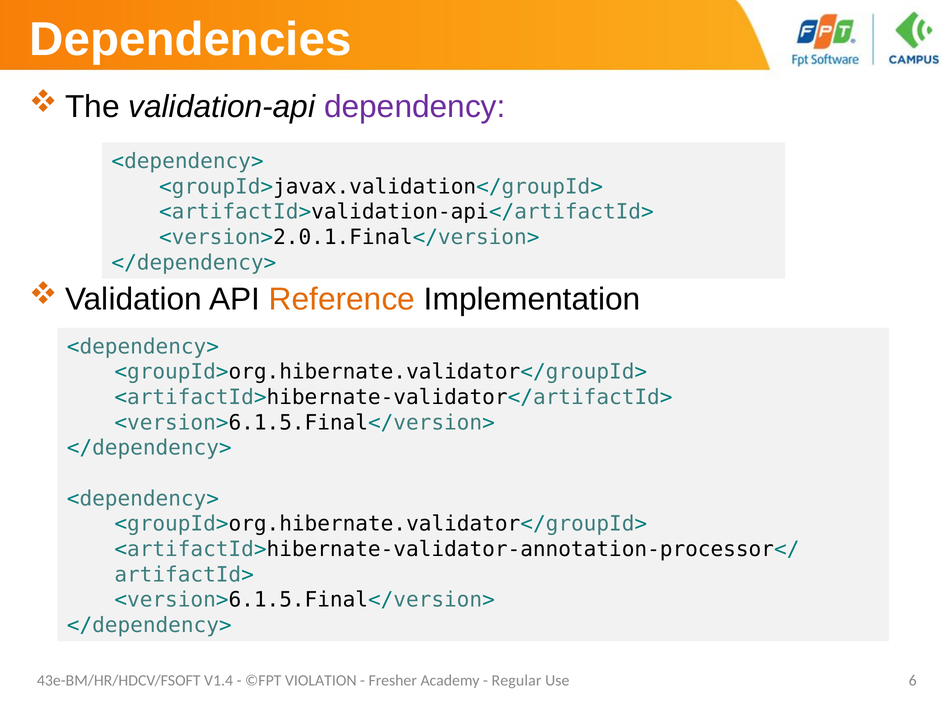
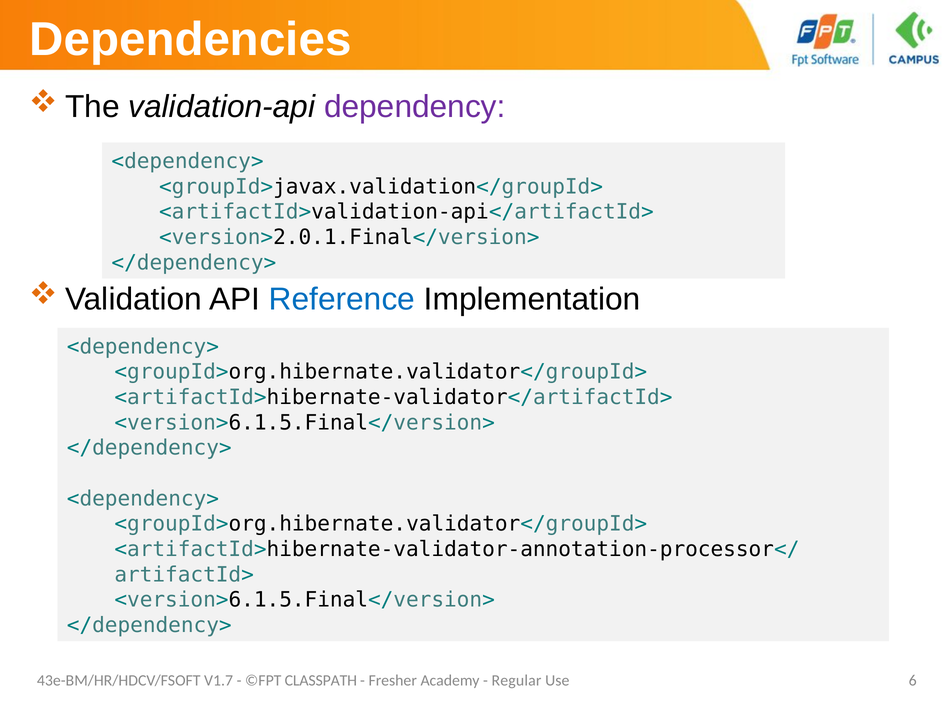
Reference colour: orange -> blue (342, 299)
V1.4: V1.4 -> V1.7 (219, 681)
VIOLATION: VIOLATION -> CLASSPATH (321, 681)
